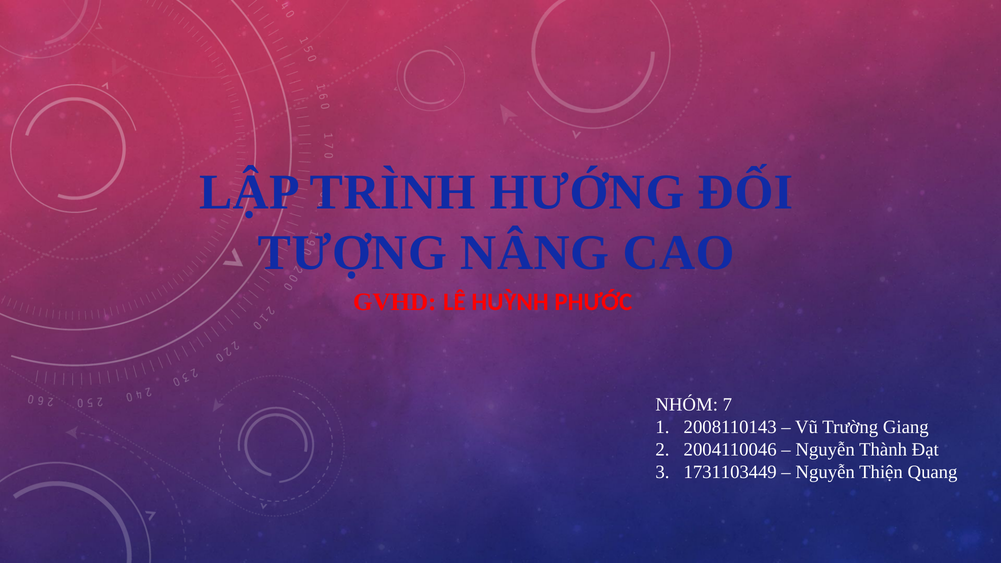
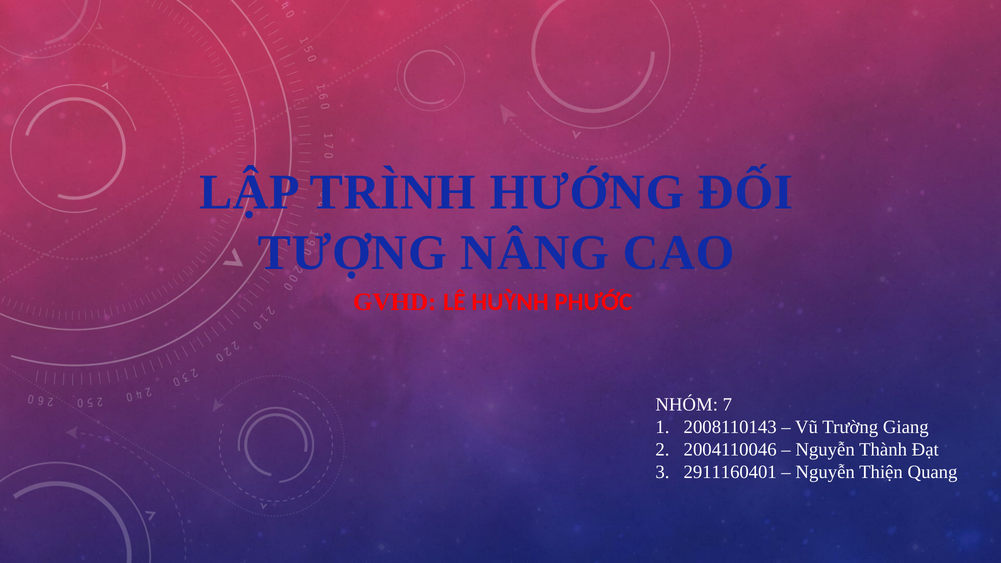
1731103449: 1731103449 -> 2911160401 (730, 472)
